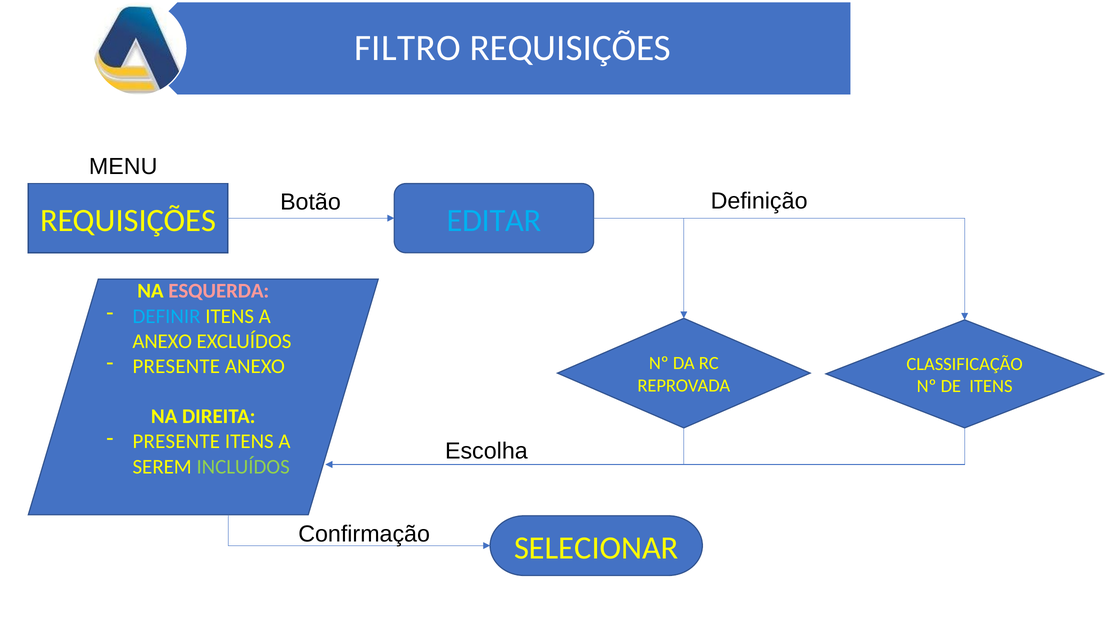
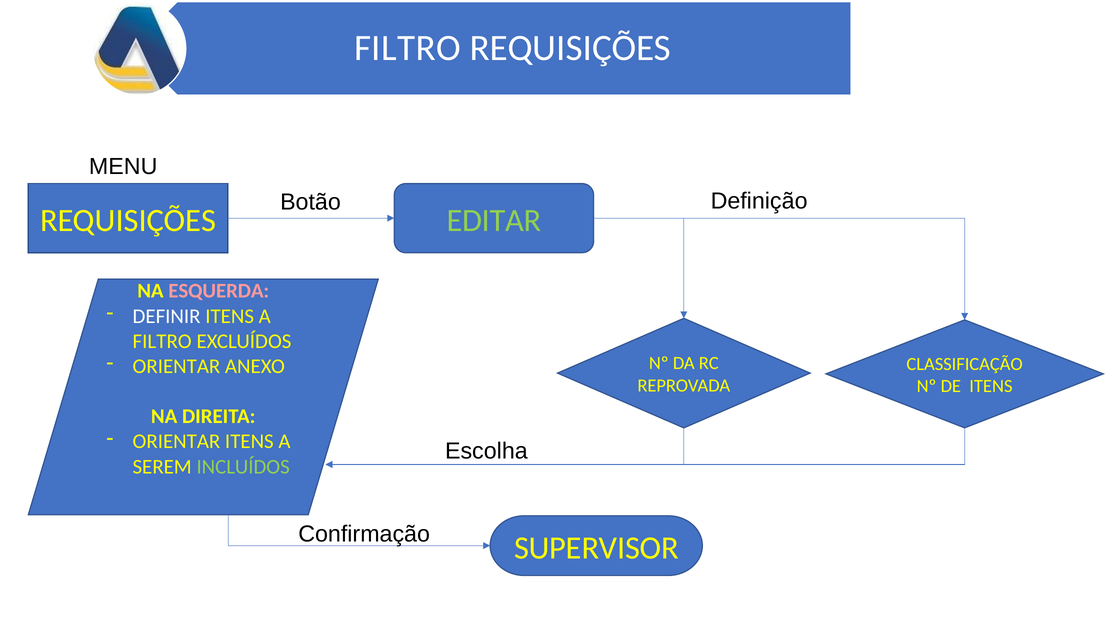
EDITAR colour: light blue -> light green (494, 220)
DEFINIR colour: light blue -> white (167, 316)
ANEXO: ANEXO -> FILTRO (162, 341)
PRESENTE: PRESENTE -> ORIENTAR (176, 366)
PRESENTE: PRESENTE -> ORIENTAR (176, 442)
SELECIONAR: SELECIONAR -> SUPERVISOR (596, 548)
